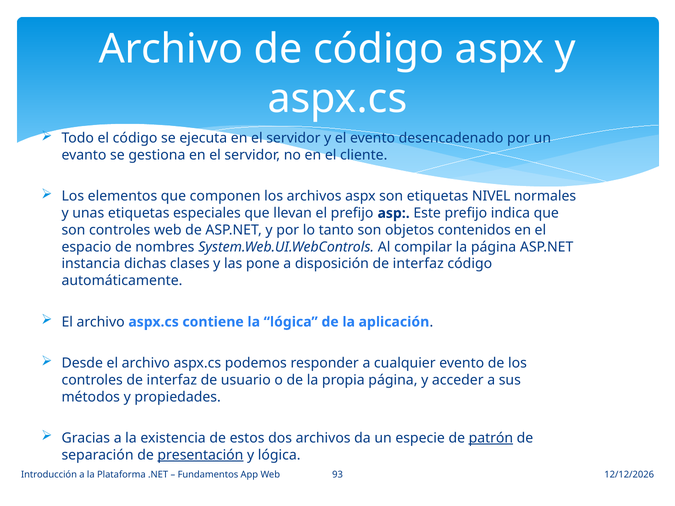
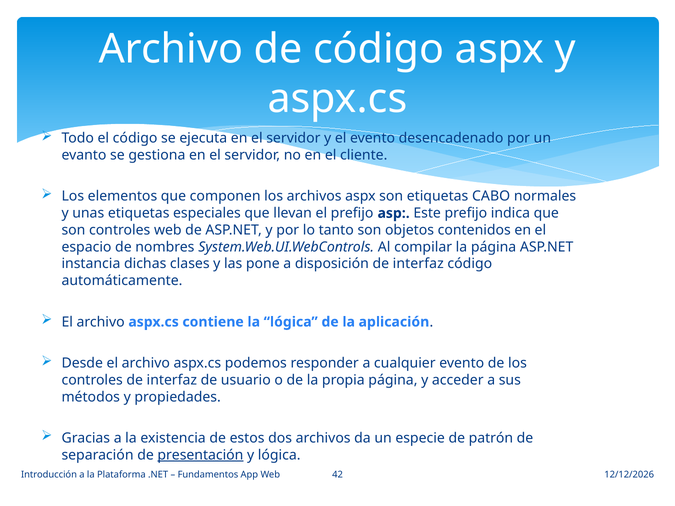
NIVEL: NIVEL -> CABO (491, 196)
patrón underline: present -> none (491, 438)
93: 93 -> 42 (338, 475)
